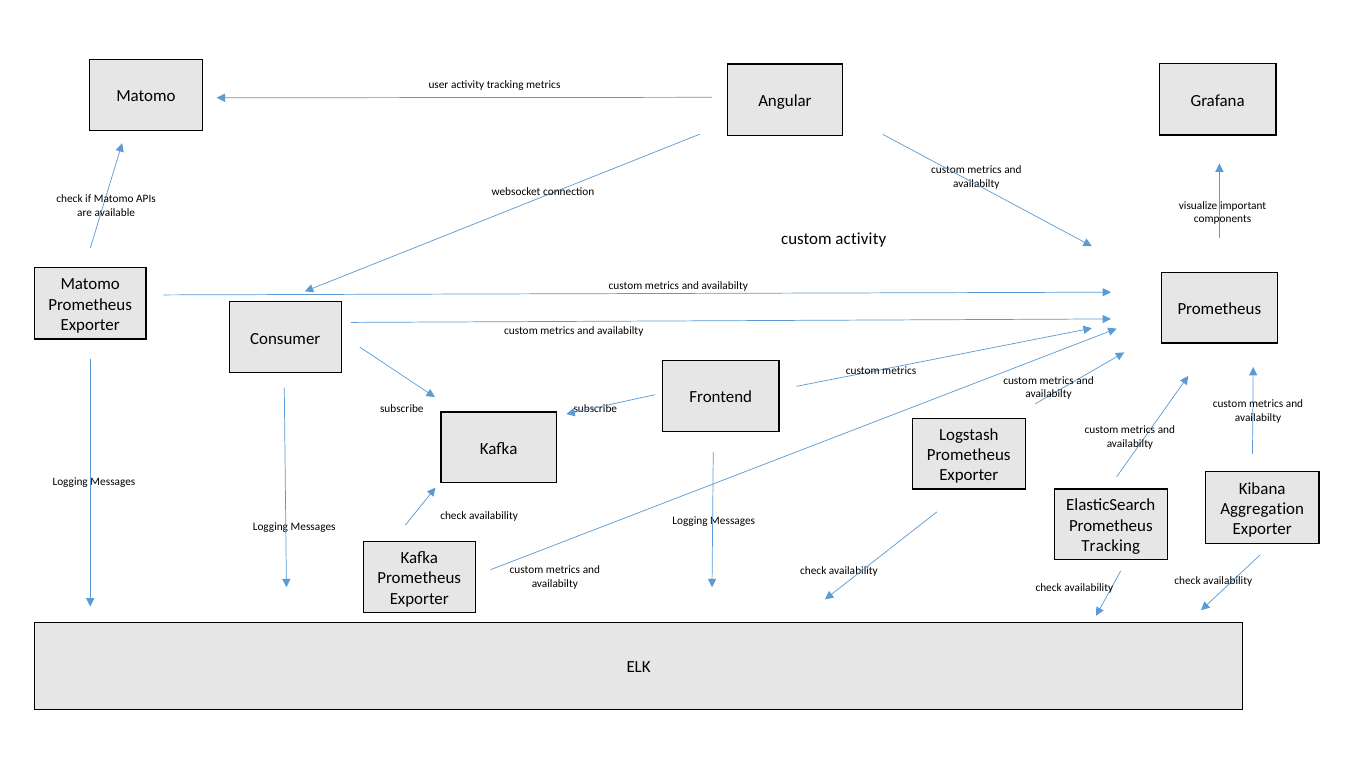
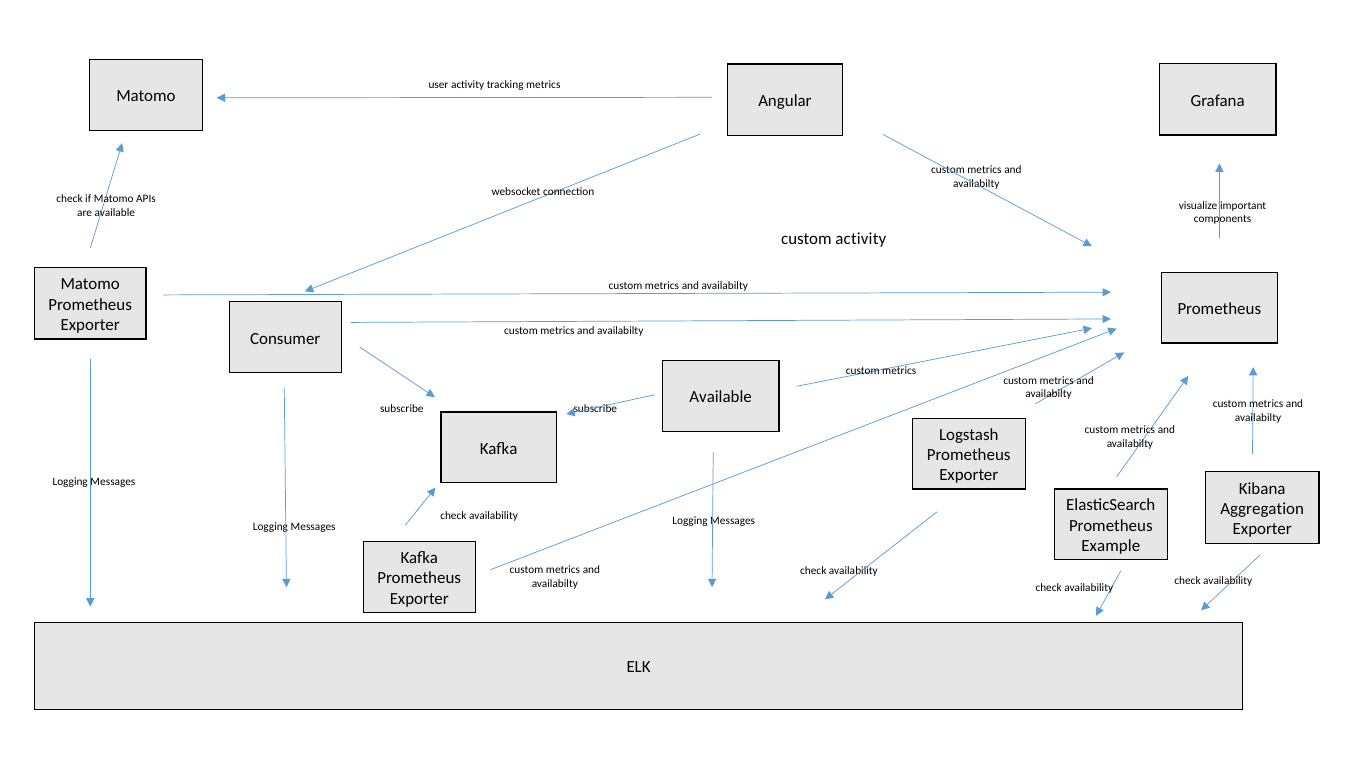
Frontend: Frontend -> Available (721, 397)
Tracking: Tracking -> Example (1111, 546)
